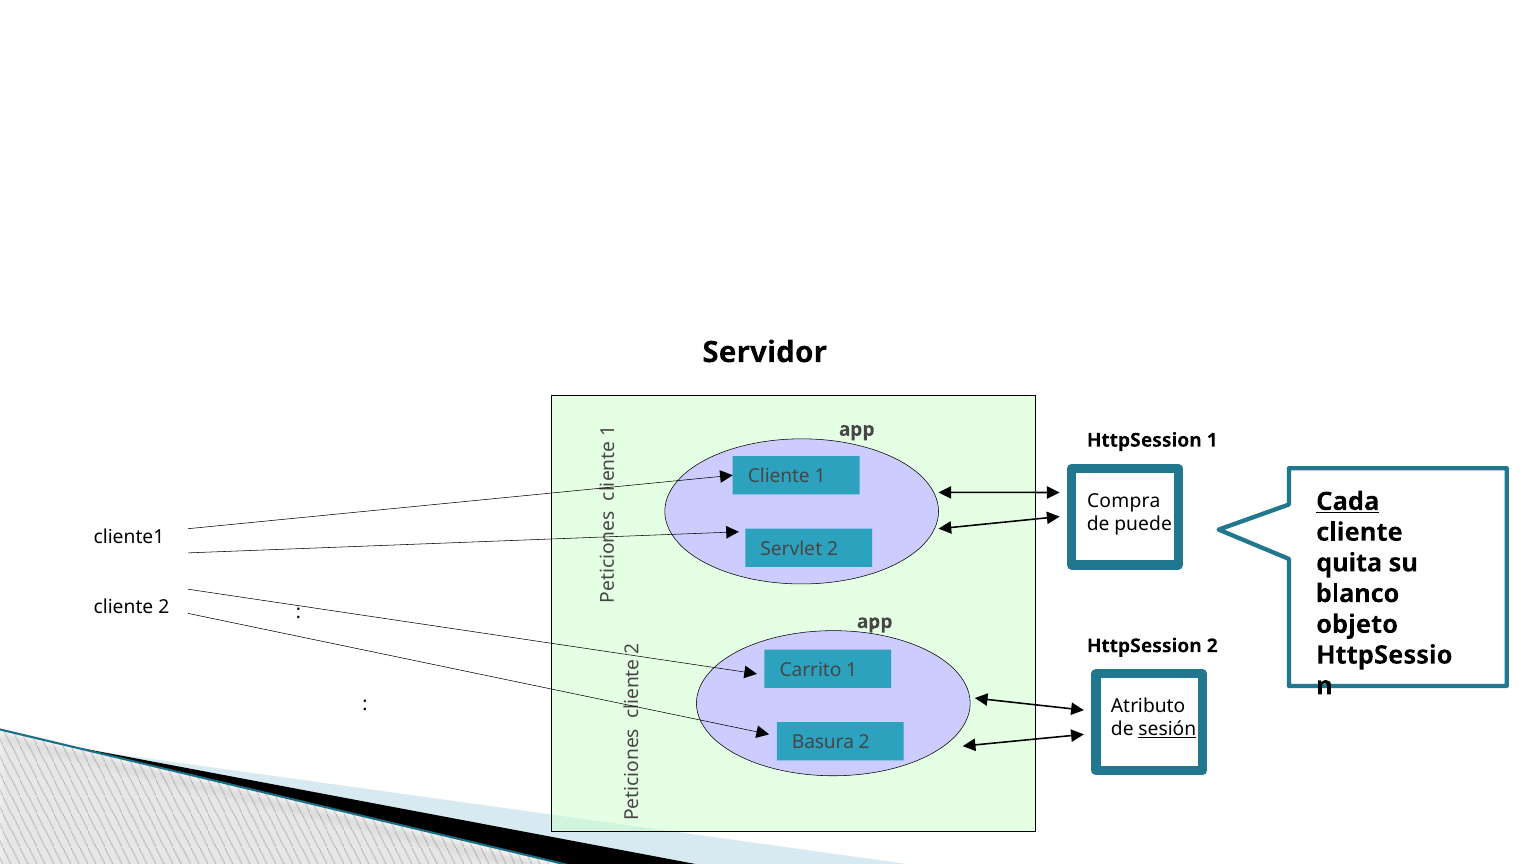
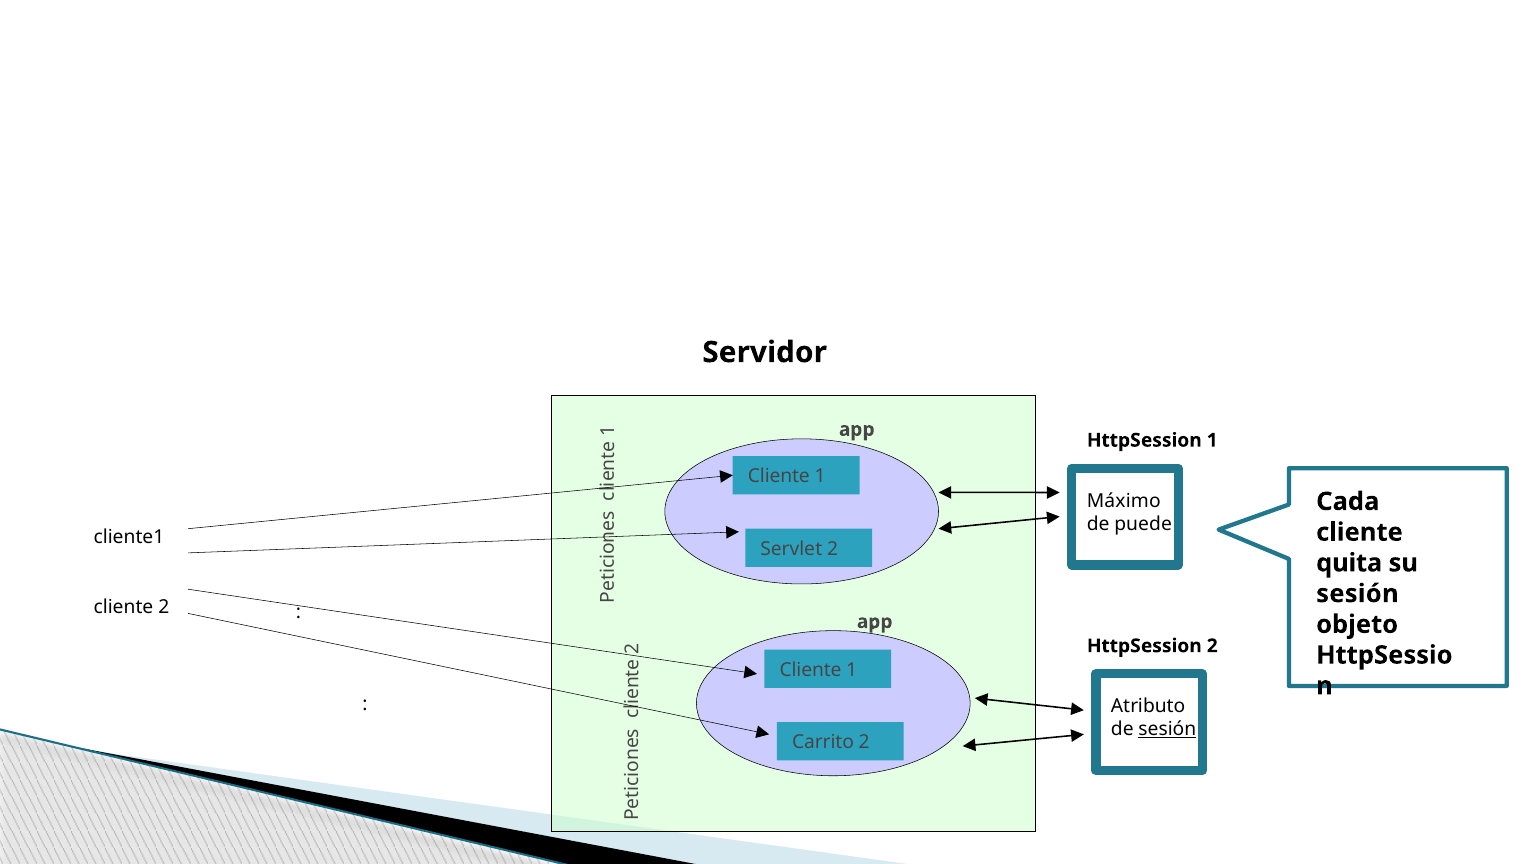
Compra: Compra -> Máximo (1124, 501)
Cada underline: present -> none (1348, 502)
blanco: blanco -> sesión (1357, 594)
Carrito: Carrito -> Cliente (811, 671)
Basura: Basura -> Carrito (823, 743)
